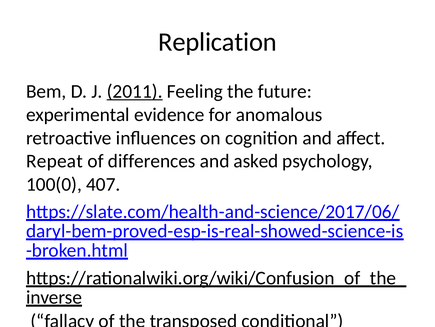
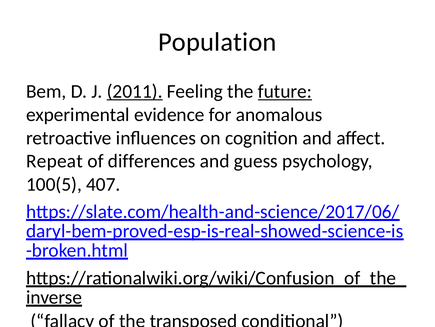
Replication: Replication -> Population (217, 42)
future underline: none -> present (285, 91)
asked: asked -> guess (256, 161)
100(0: 100(0 -> 100(5 (54, 184)
